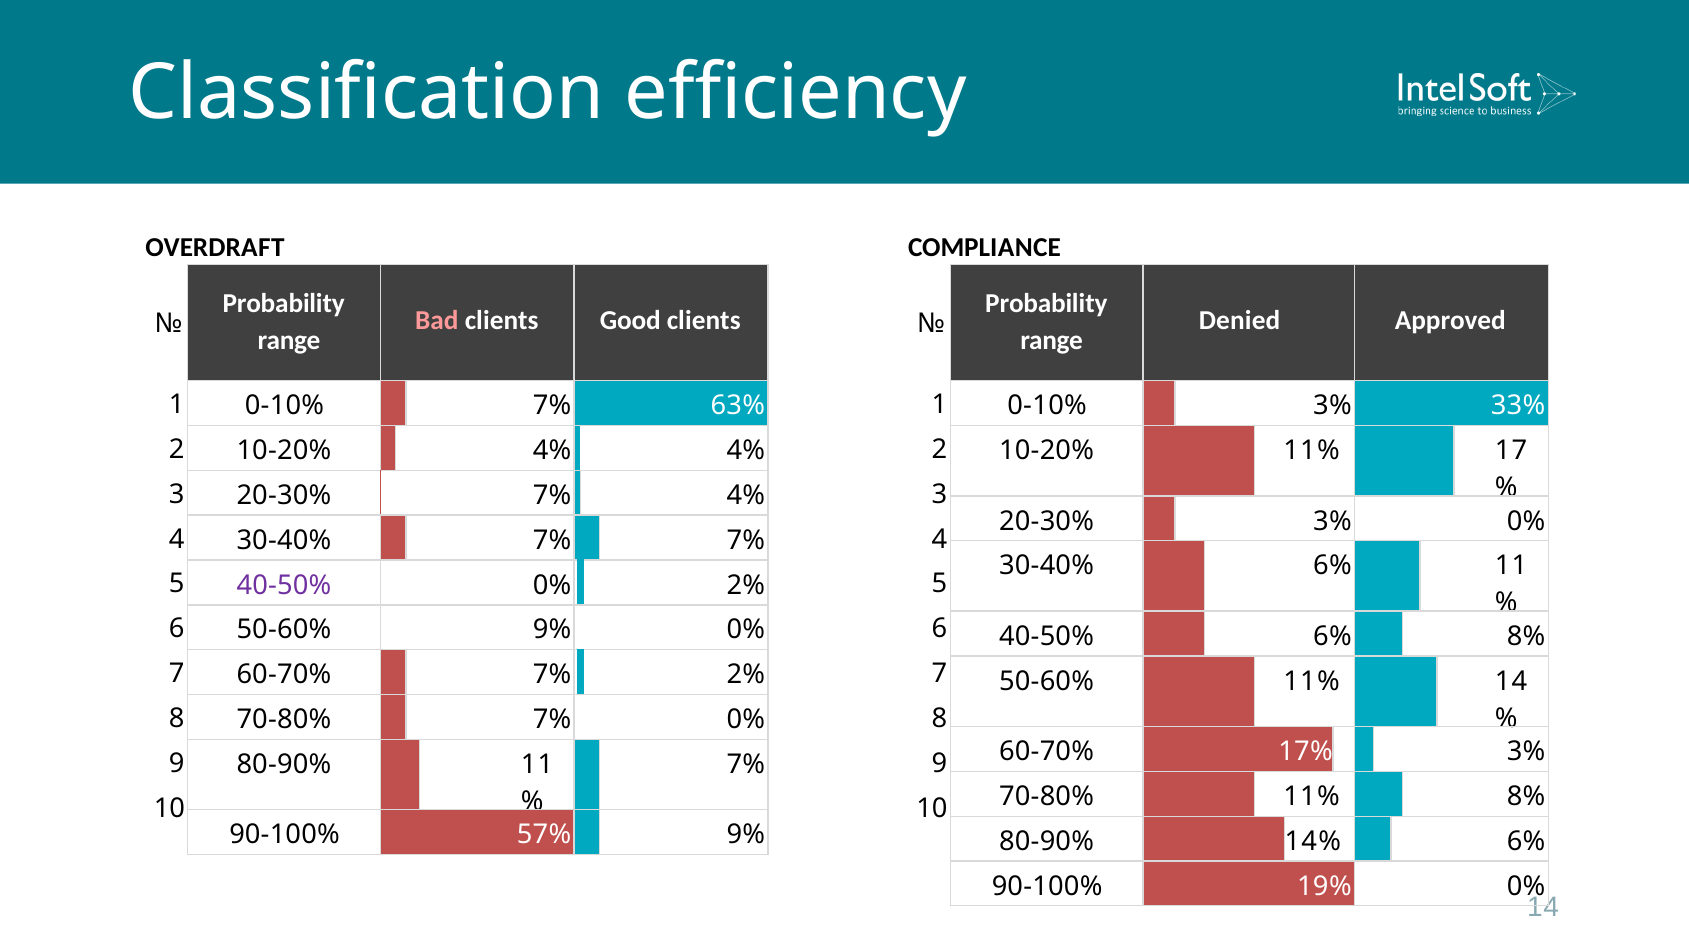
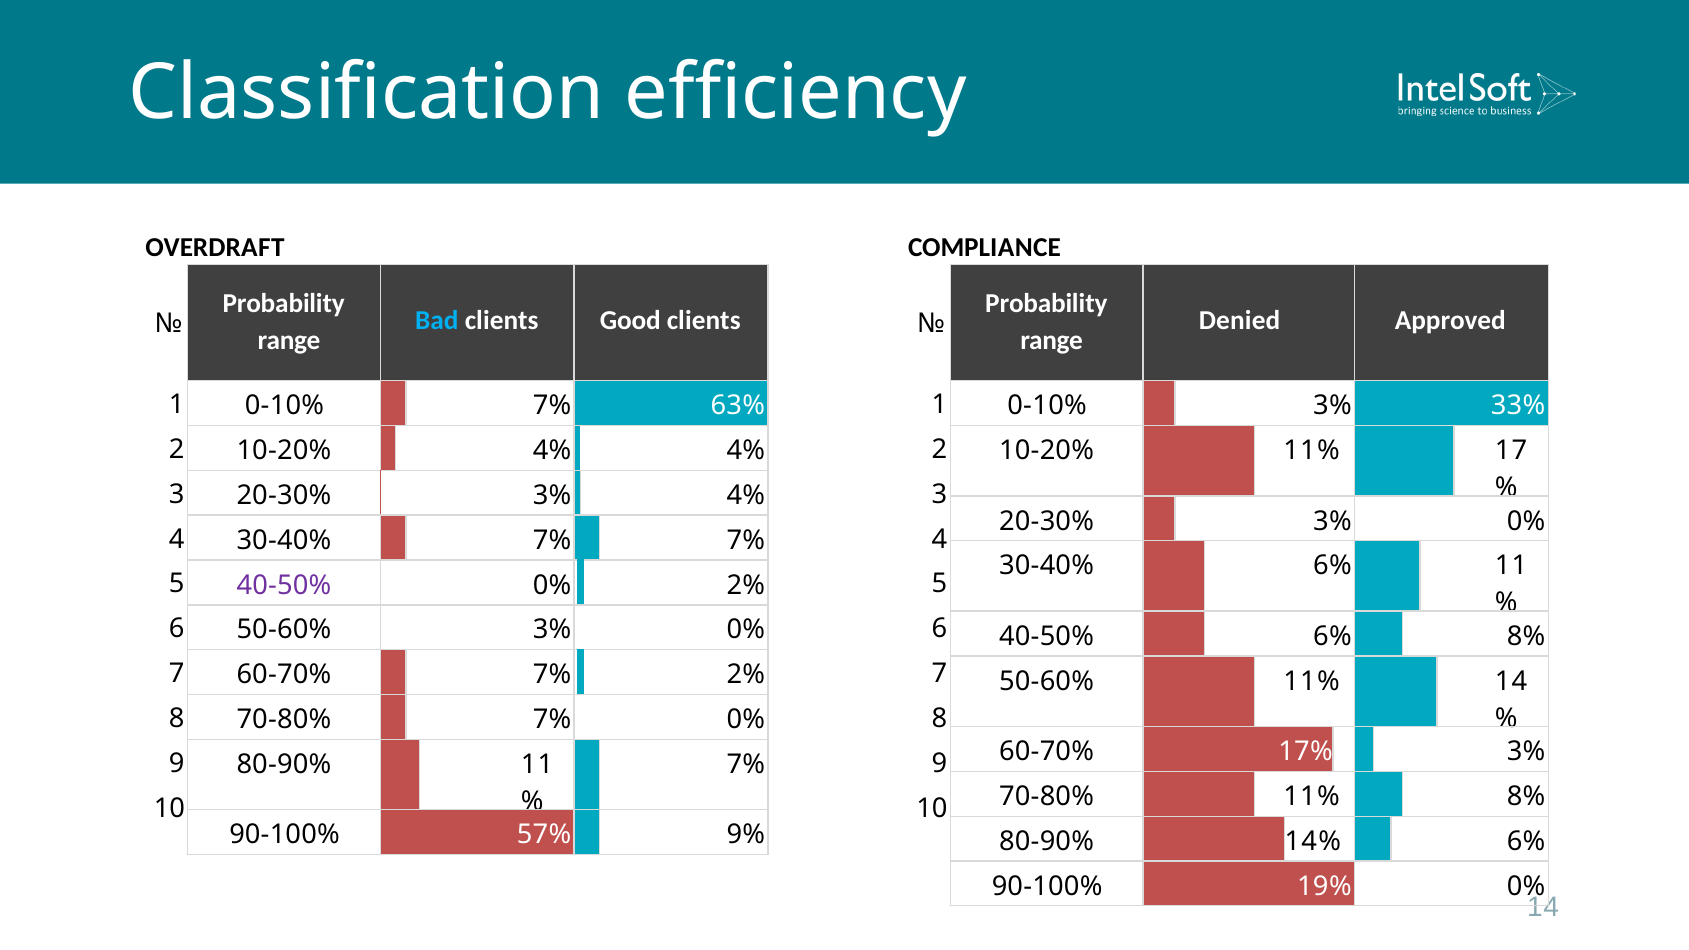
Bad colour: pink -> light blue (437, 321)
7%: 7% -> 3% (552, 495)
50-60% 9%: 9% -> 3% (552, 630)
